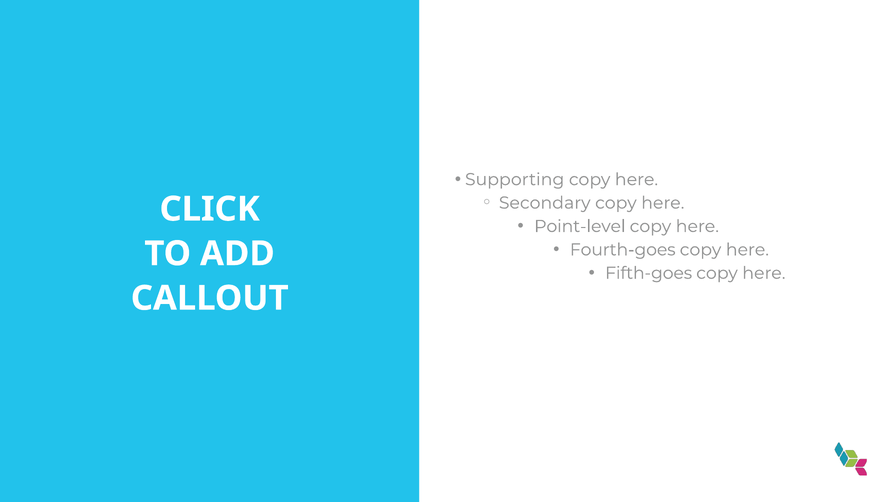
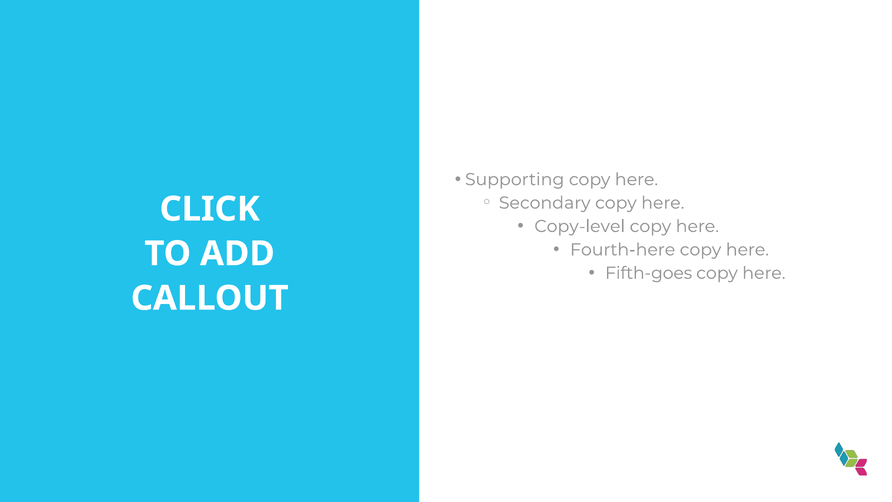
Point-level: Point-level -> Copy-level (580, 226)
Fourth-goes: Fourth-goes -> Fourth-here (623, 250)
